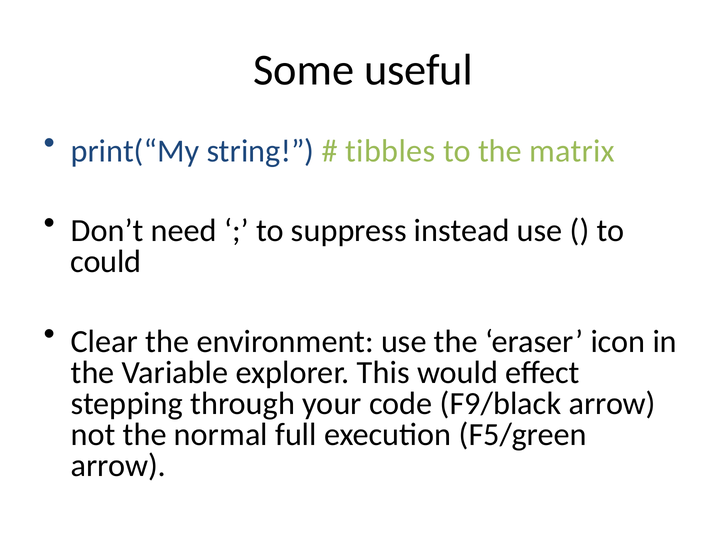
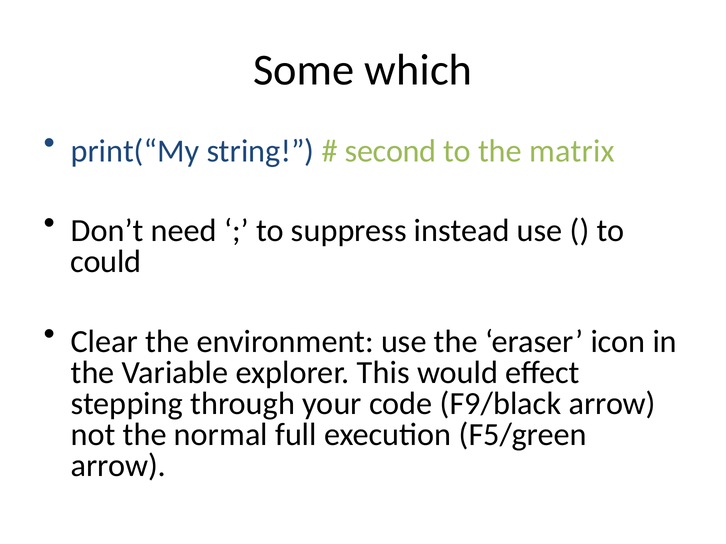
useful: useful -> which (418, 70)
tibbles: tibbles -> second (391, 151)
